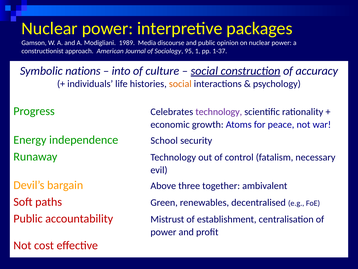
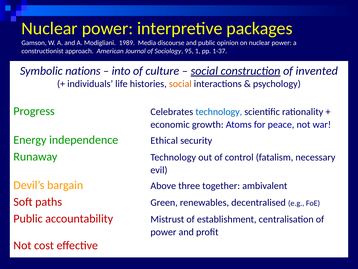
accuracy: accuracy -> invented (317, 71)
technology colour: purple -> blue (219, 112)
School: School -> Ethical (164, 140)
